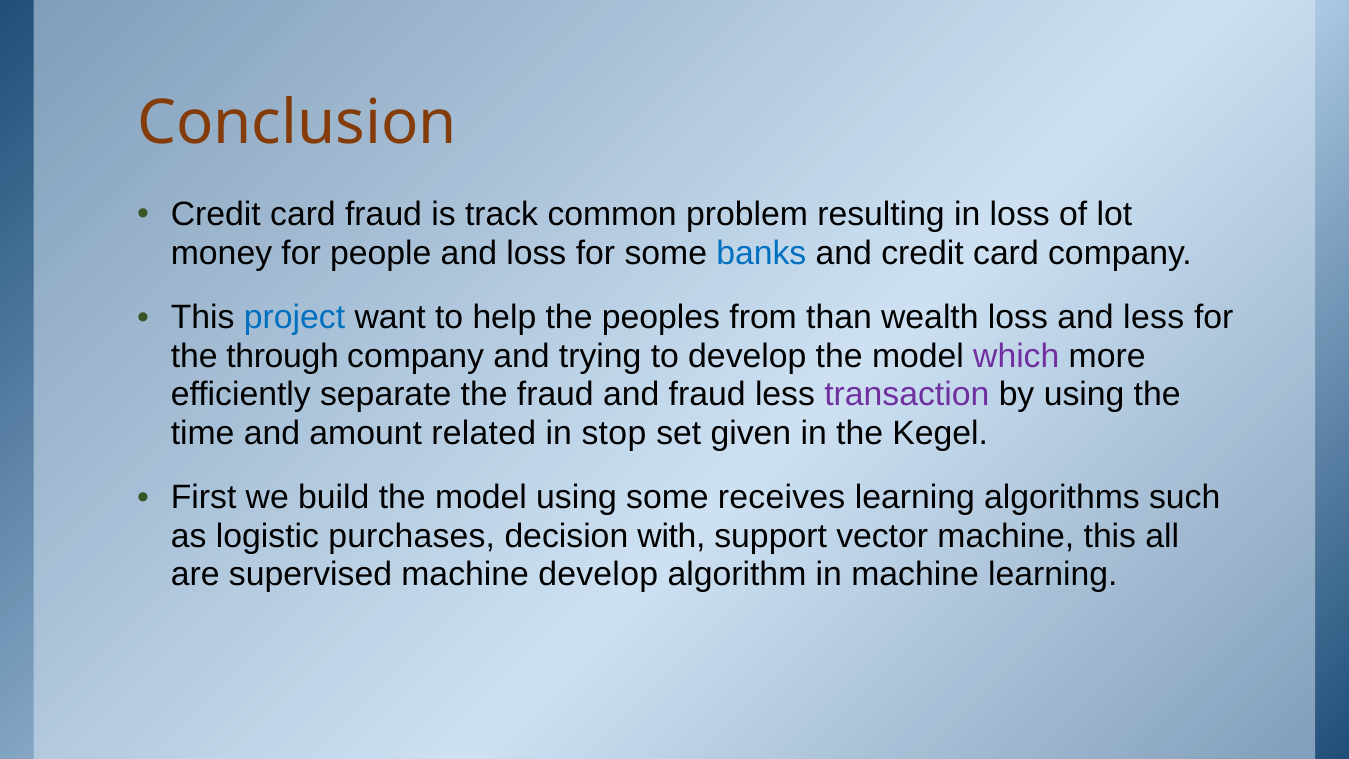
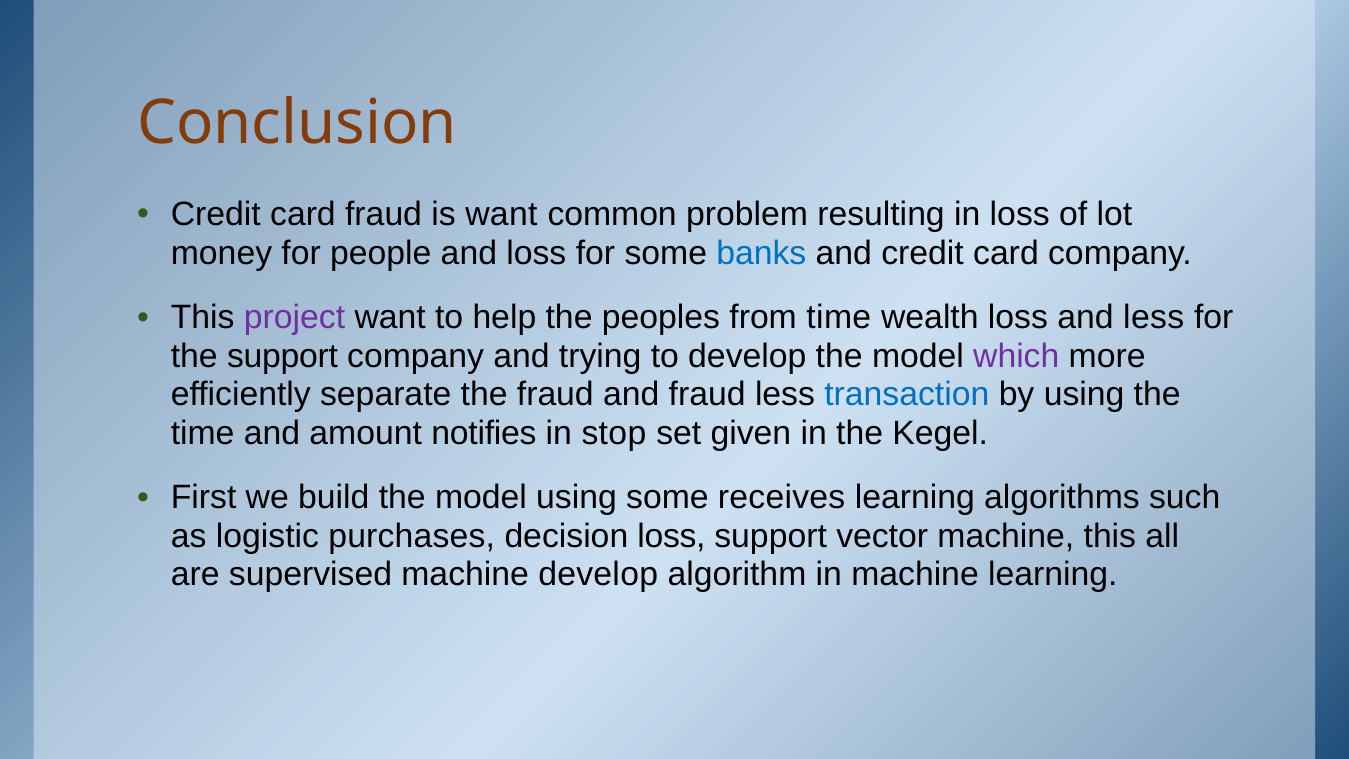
is track: track -> want (501, 215)
project colour: blue -> purple (295, 318)
from than: than -> time (839, 318)
the through: through -> support (283, 356)
transaction colour: purple -> blue (907, 395)
related: related -> notifies (484, 433)
decision with: with -> loss (671, 536)
